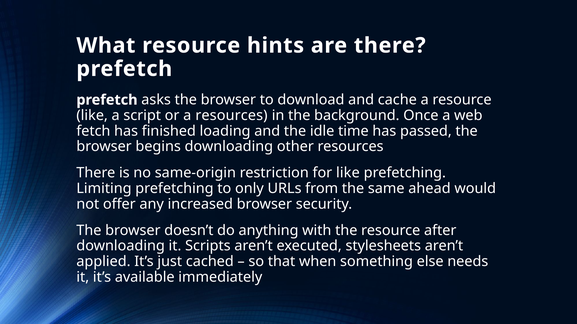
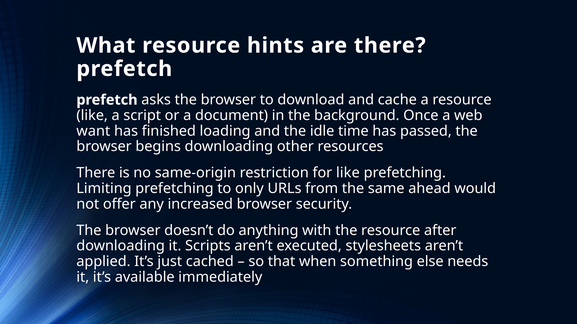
a resources: resources -> document (232, 116)
fetch: fetch -> want (93, 131)
